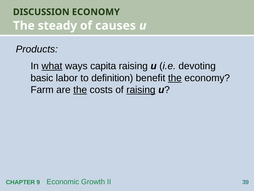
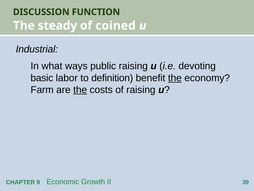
DISCUSSION ECONOMY: ECONOMY -> FUNCTION (96, 12)
causes: causes -> coined (116, 26)
Products: Products -> Industrial (37, 49)
what underline: present -> none (52, 66)
capita: capita -> public (103, 66)
raising underline: present -> none (141, 90)
